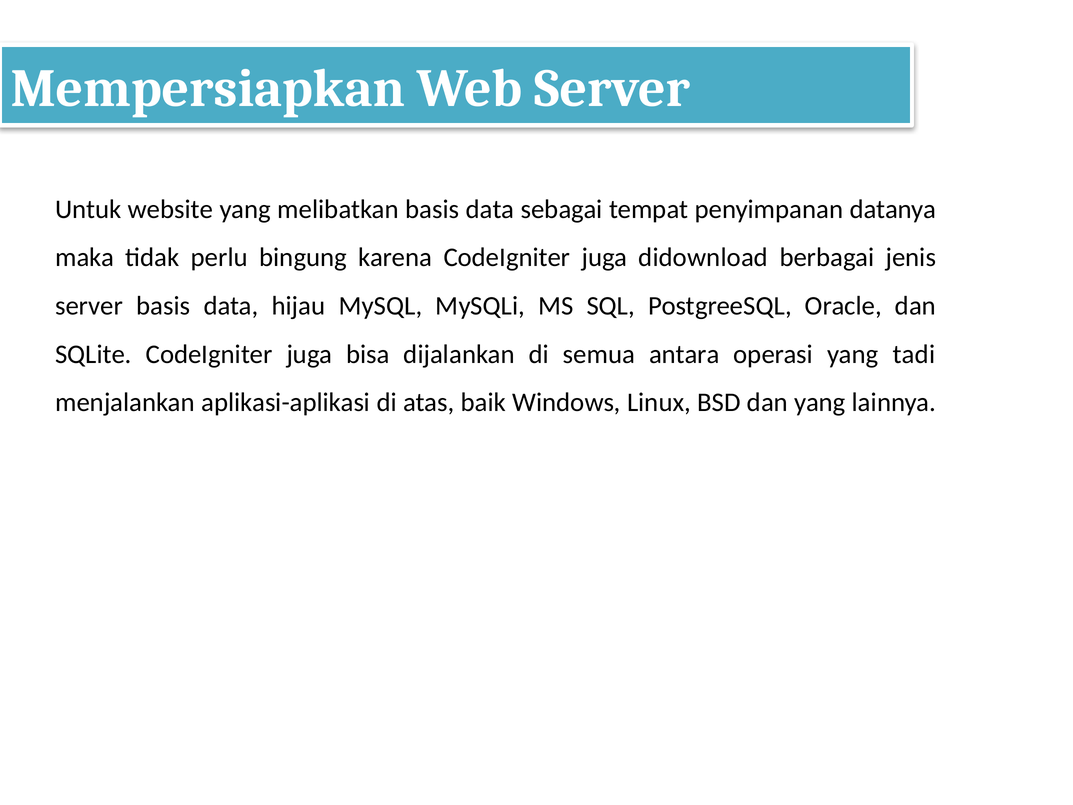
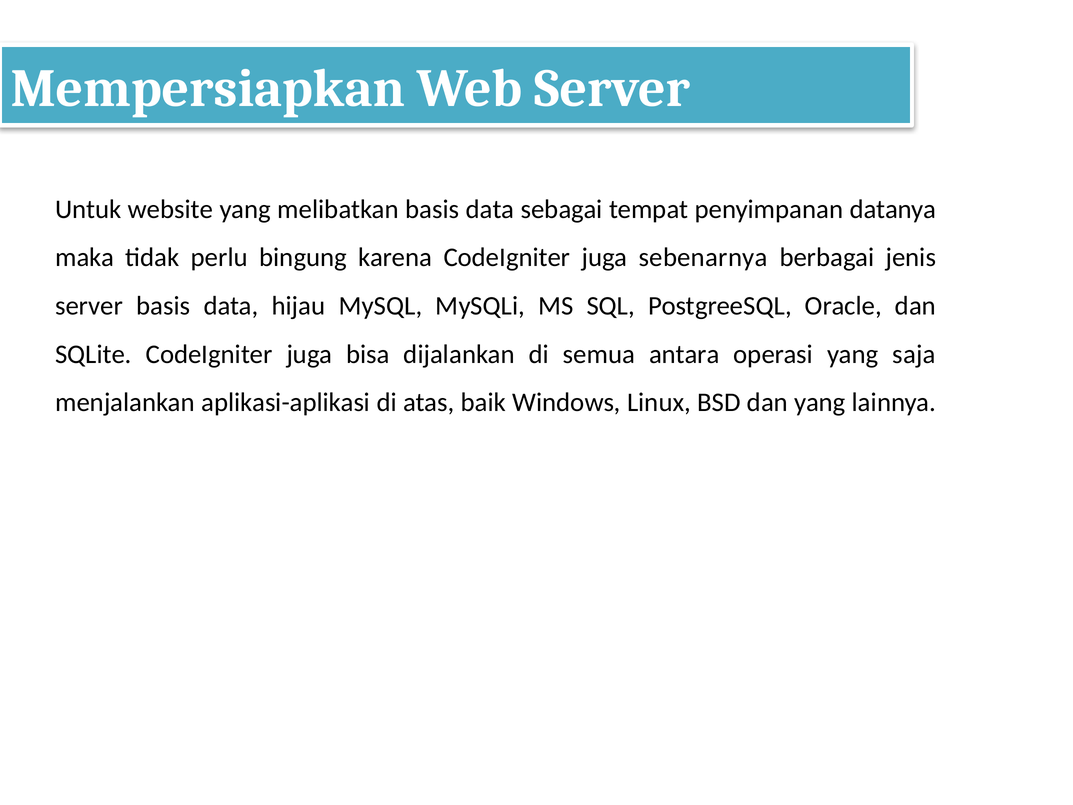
didownload: didownload -> sebenarnya (703, 258)
tadi: tadi -> saja (914, 354)
